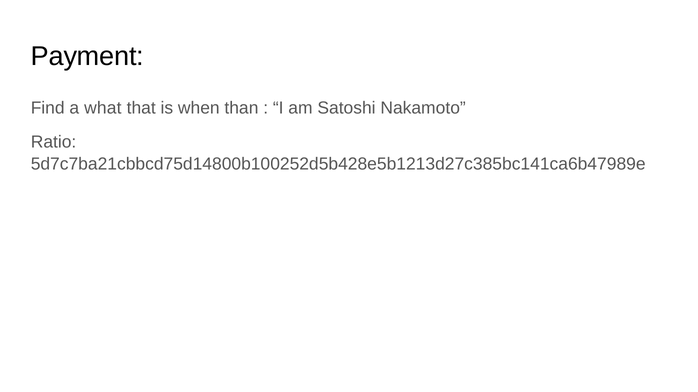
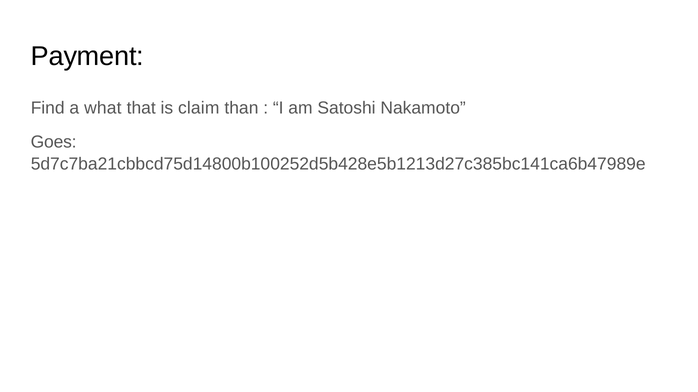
when: when -> claim (199, 108)
Ratio: Ratio -> Goes (54, 142)
